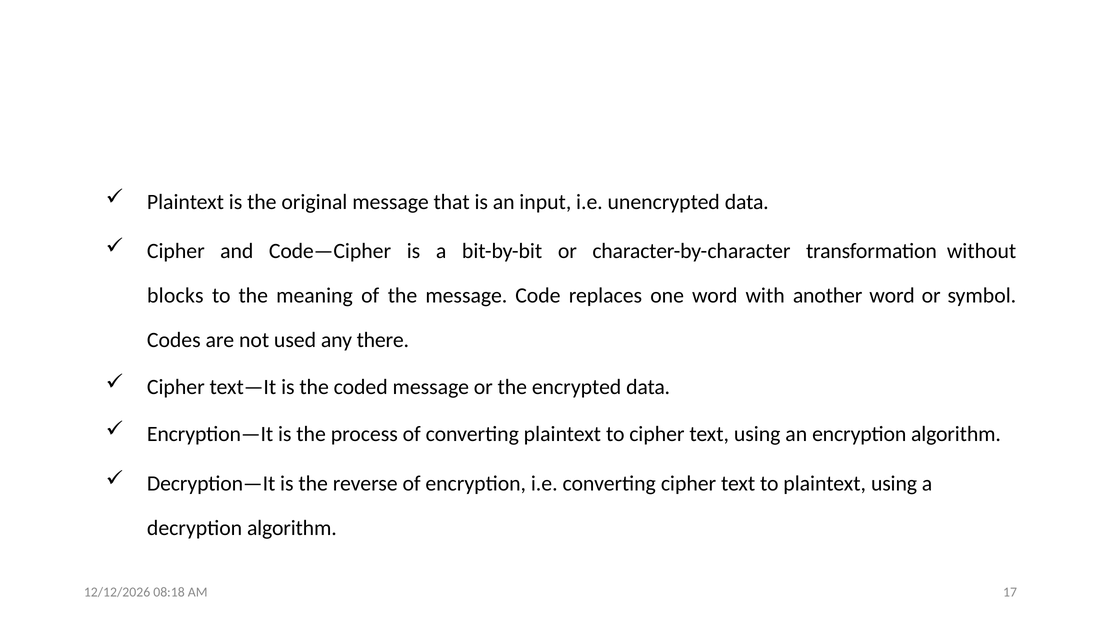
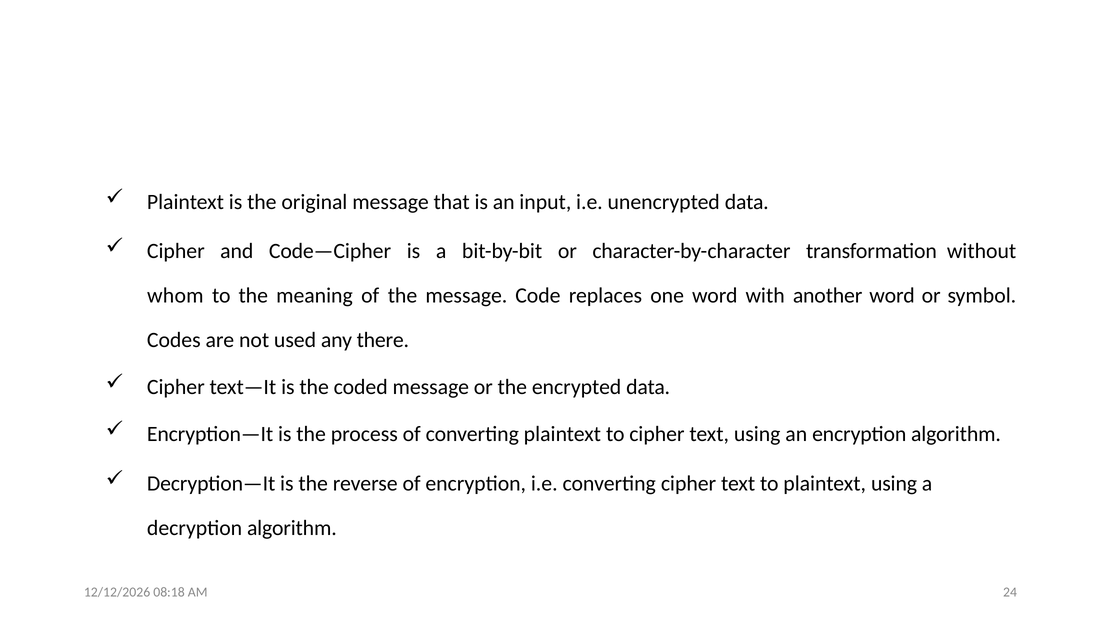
blocks: blocks -> whom (175, 295)
17: 17 -> 24 (1010, 591)
